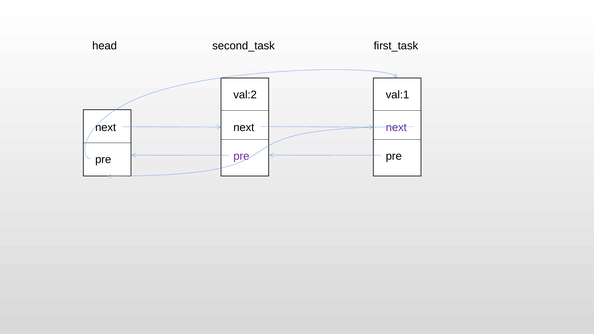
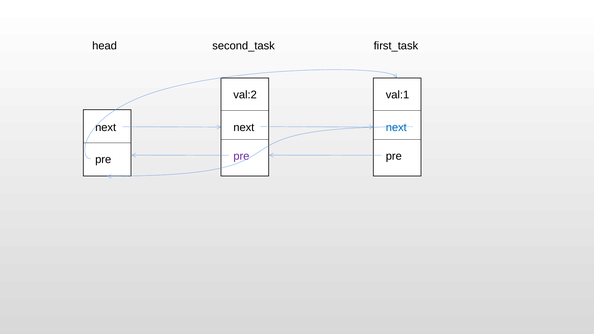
next colour: purple -> blue (396, 127)
